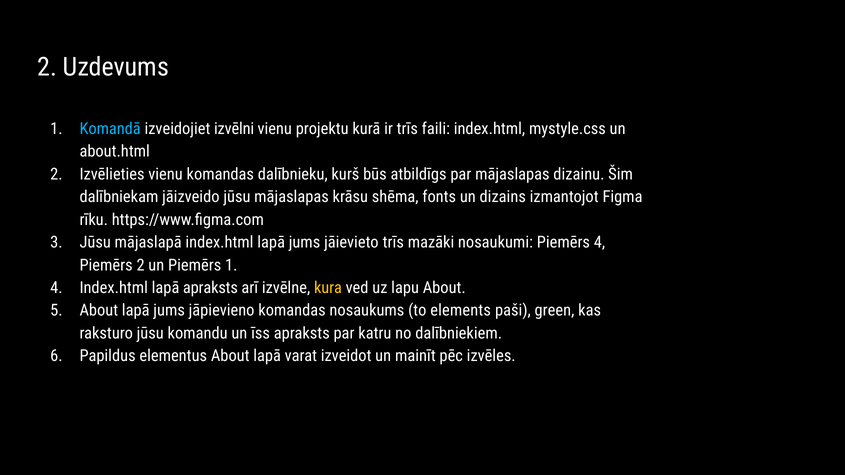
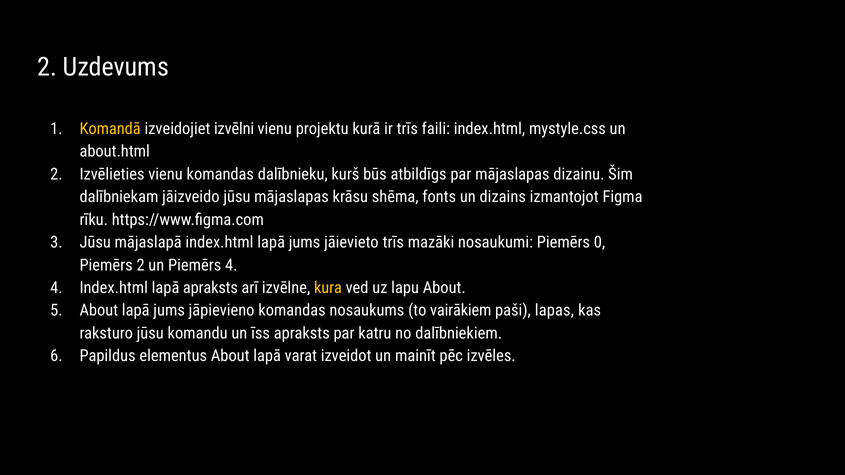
Komandā colour: light blue -> yellow (110, 129)
Piemērs 4: 4 -> 0 (599, 243)
Piemērs 1: 1 -> 4 (231, 265)
elements: elements -> vairākiem (461, 311)
green: green -> lapas (554, 311)
